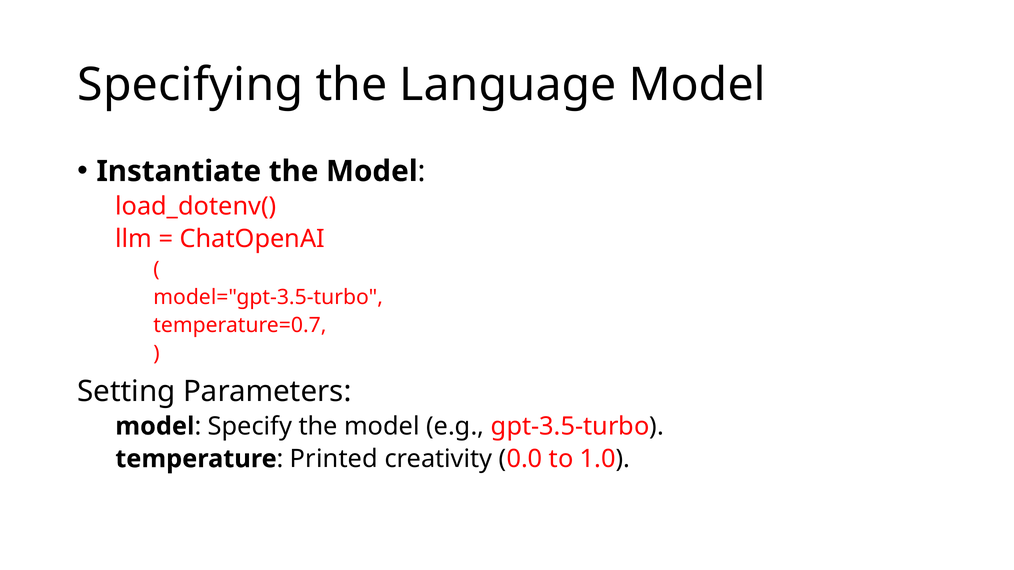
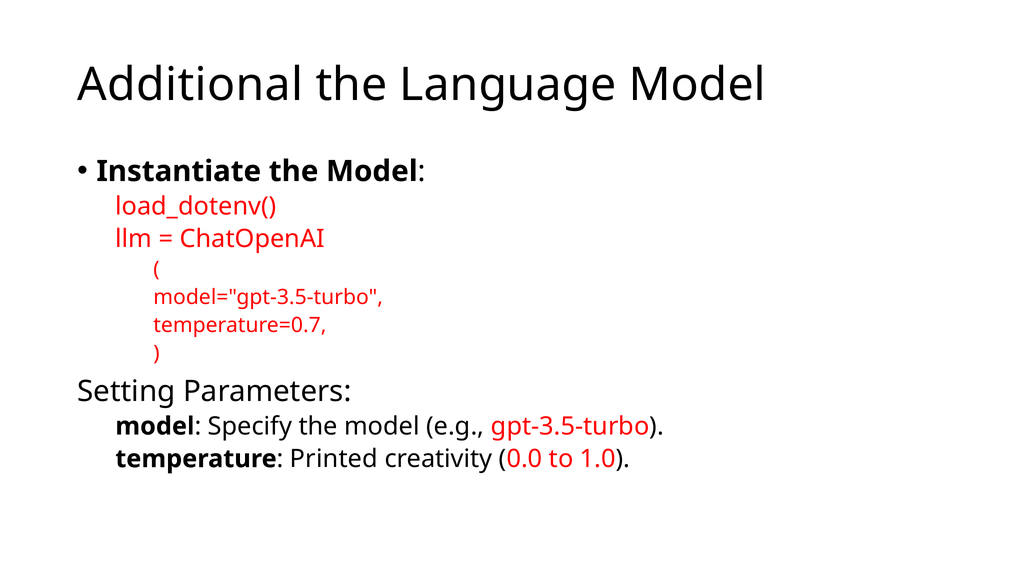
Specifying: Specifying -> Additional (190, 85)
